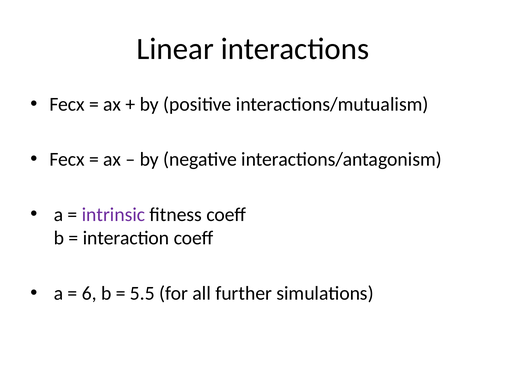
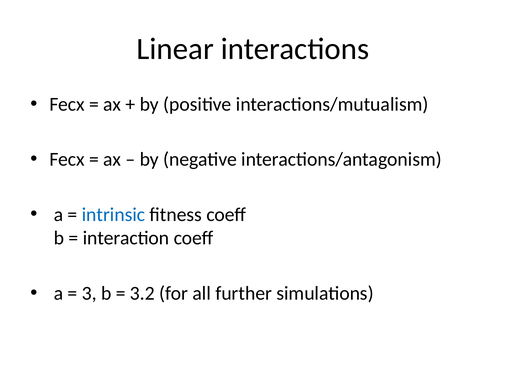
intrinsic colour: purple -> blue (113, 214)
6: 6 -> 3 (89, 293)
5.5: 5.5 -> 3.2 (142, 293)
